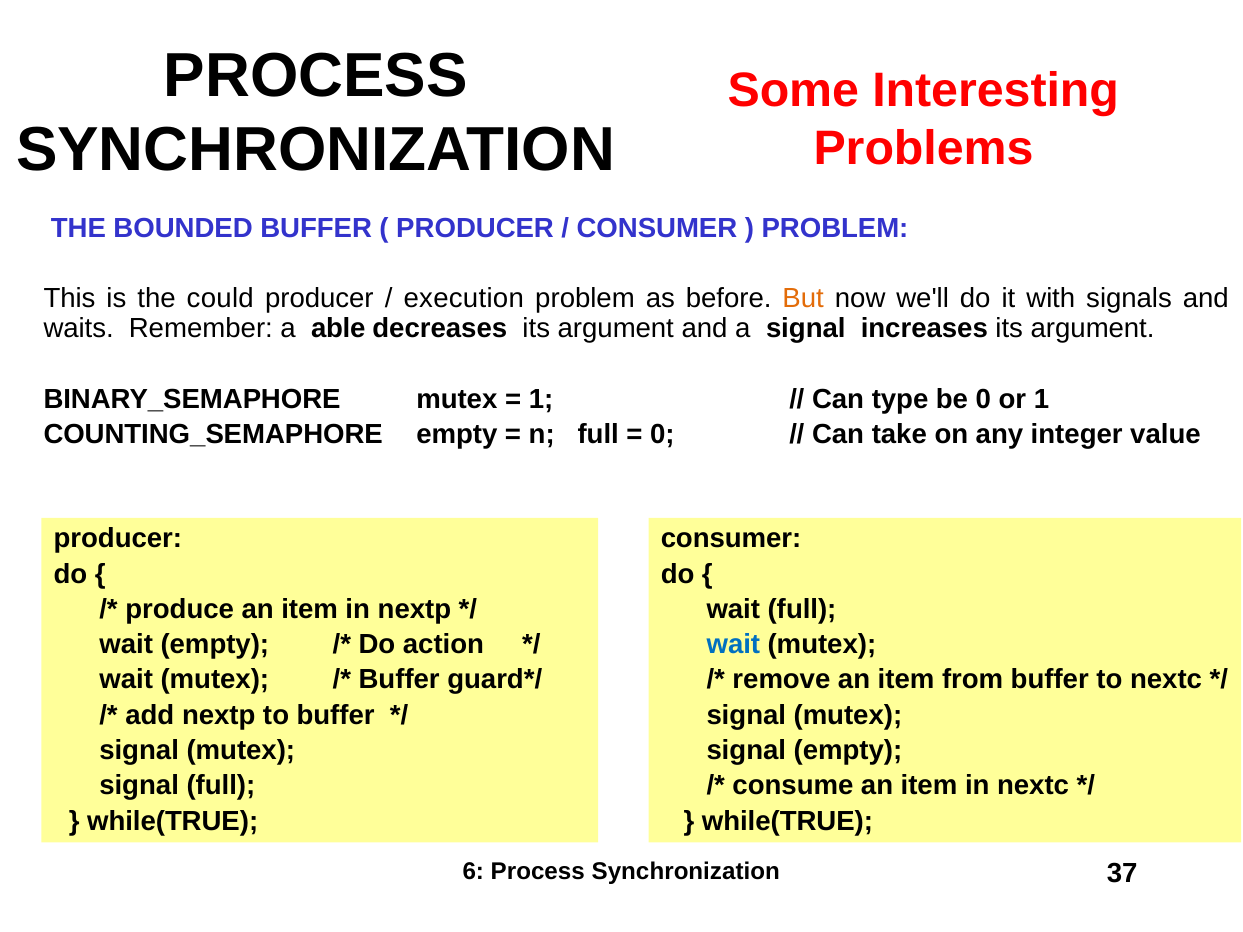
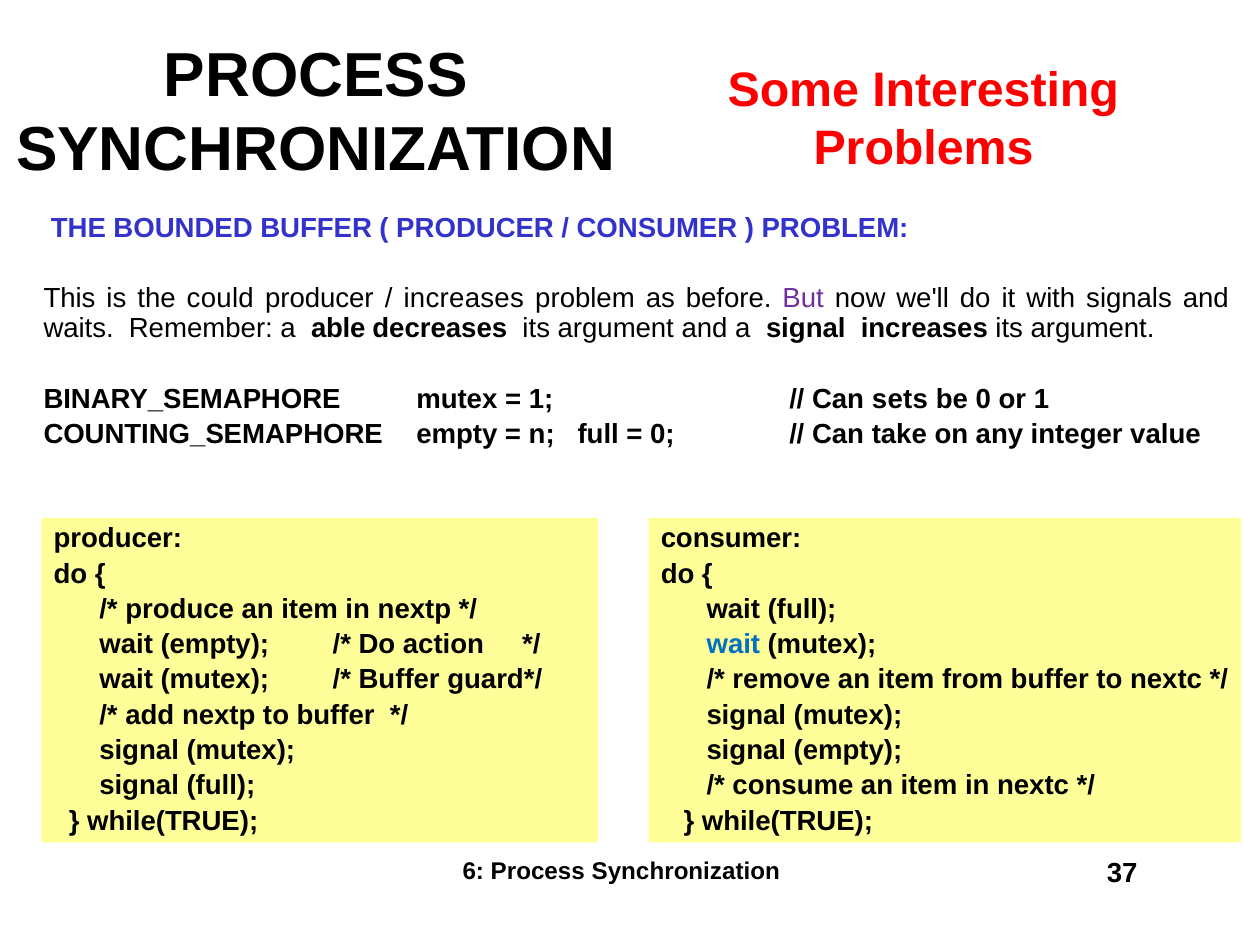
execution: execution -> increases (464, 299)
But colour: orange -> purple (803, 299)
type: type -> sets (900, 399)
